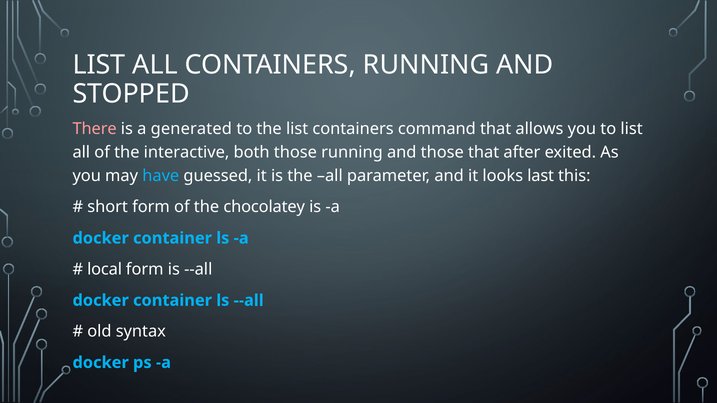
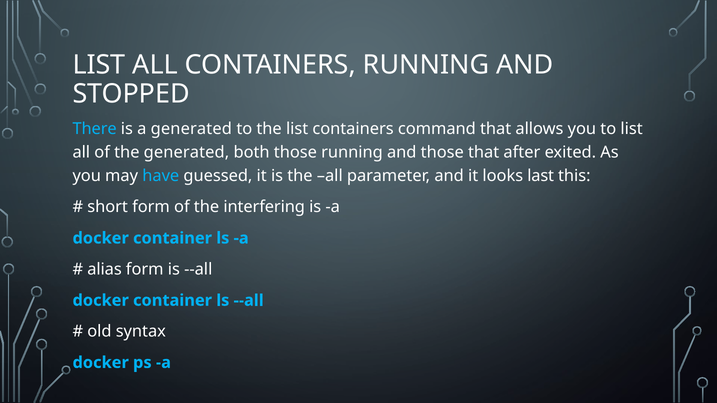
There colour: pink -> light blue (95, 129)
the interactive: interactive -> generated (186, 152)
chocolatey: chocolatey -> interfering (264, 207)
local: local -> alias (105, 269)
